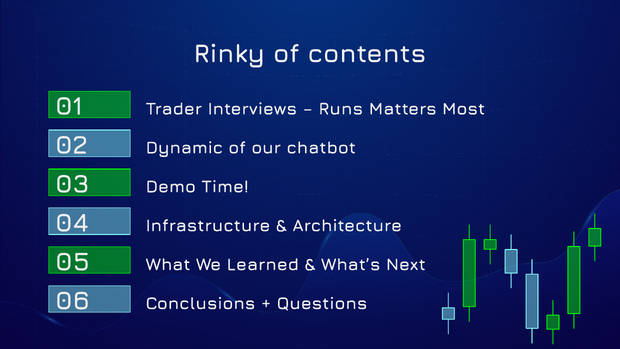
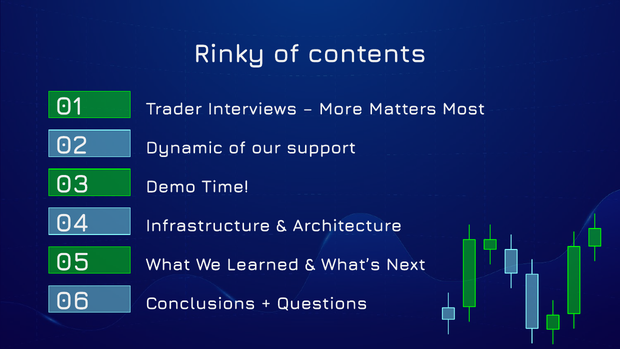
Runs: Runs -> More (341, 109)
chatbot: chatbot -> support (321, 148)
